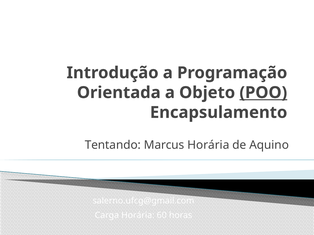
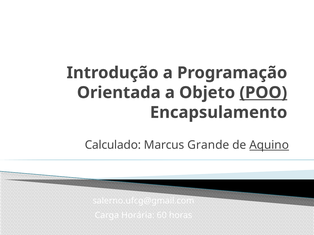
Tentando: Tentando -> Calculado (113, 145)
Marcus Horária: Horária -> Grande (208, 145)
Aquino underline: none -> present (269, 145)
